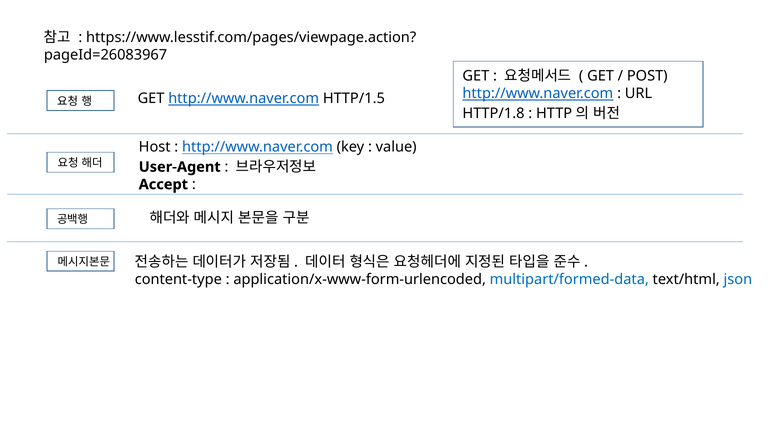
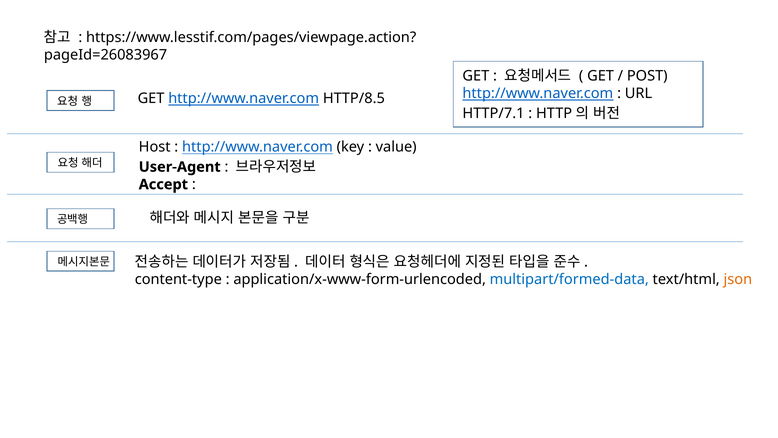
HTTP/1.5: HTTP/1.5 -> HTTP/8.5 (354, 98)
HTTP/1.8: HTTP/1.8 -> HTTP/7.1 (494, 113)
json colour: blue -> orange (738, 279)
